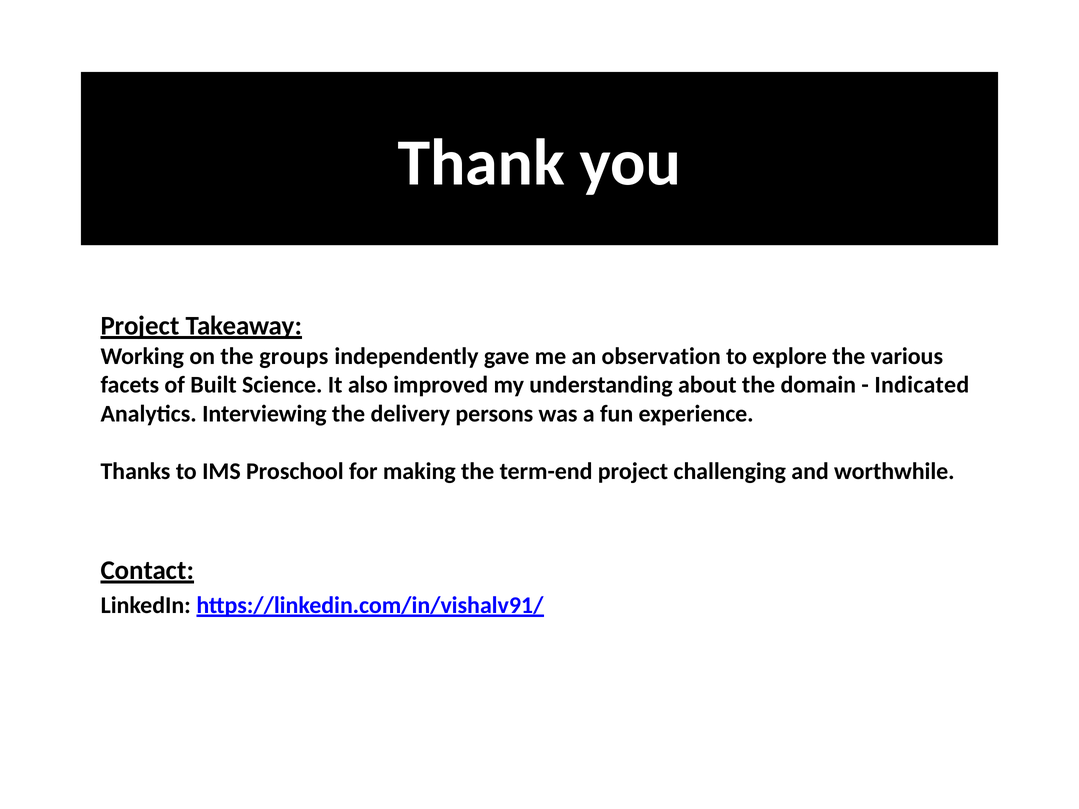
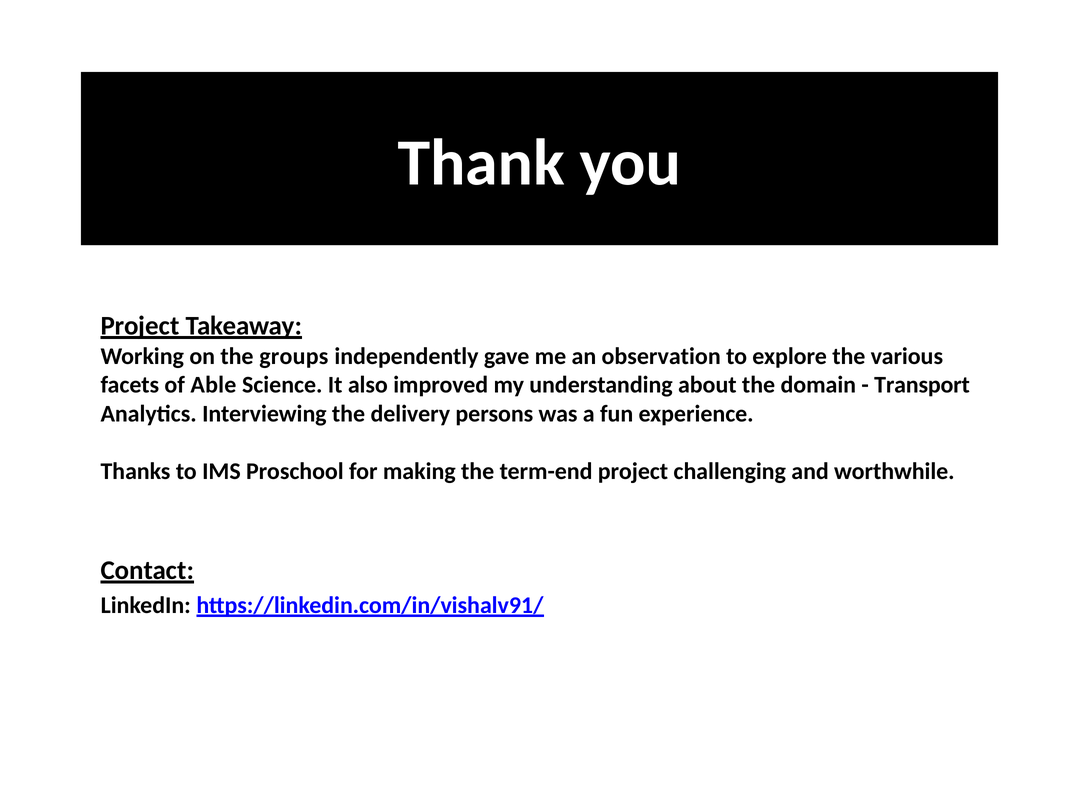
Built: Built -> Able (213, 385)
Indicated: Indicated -> Transport (922, 385)
